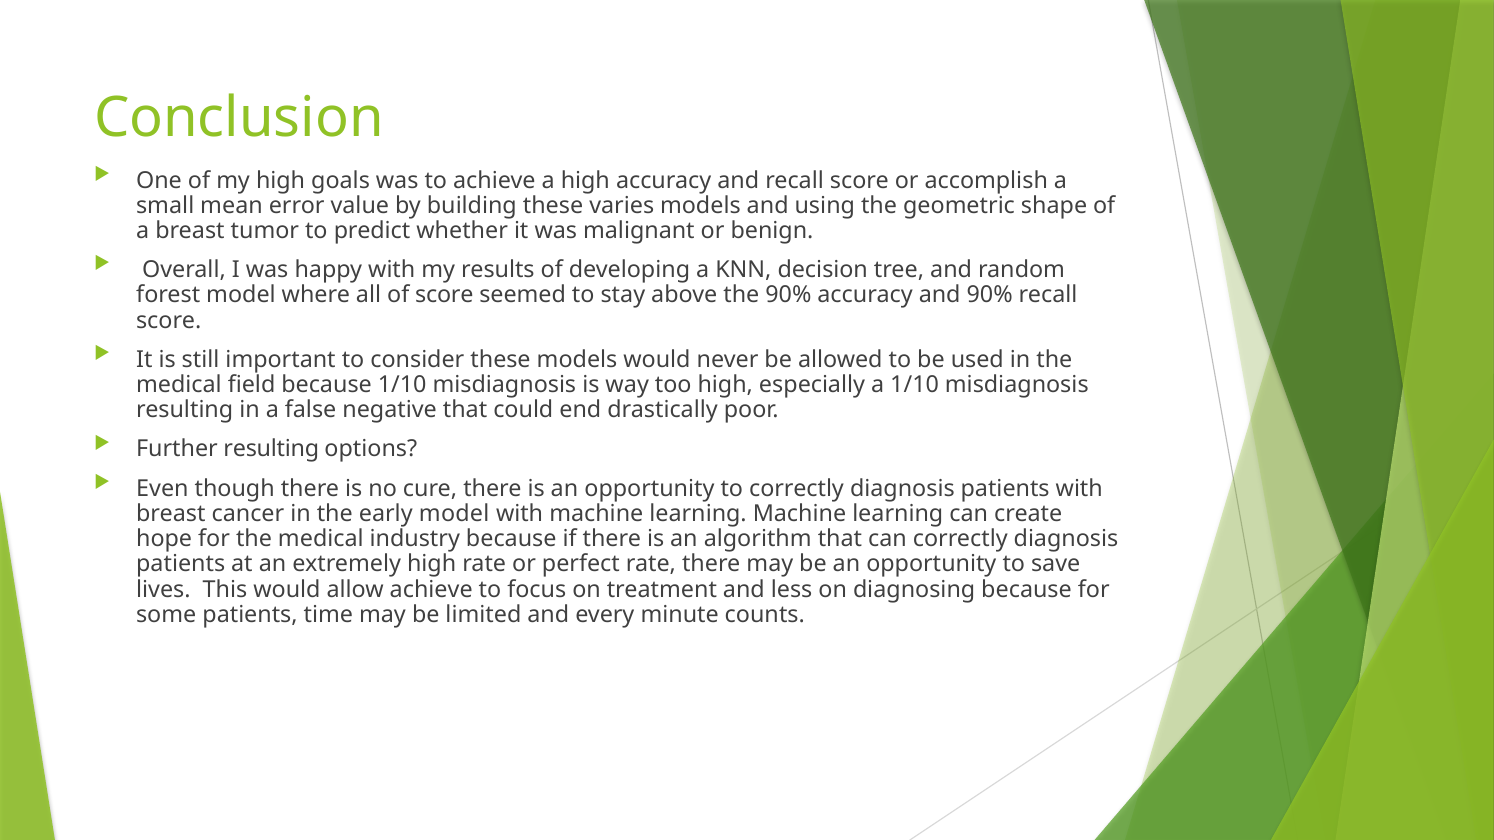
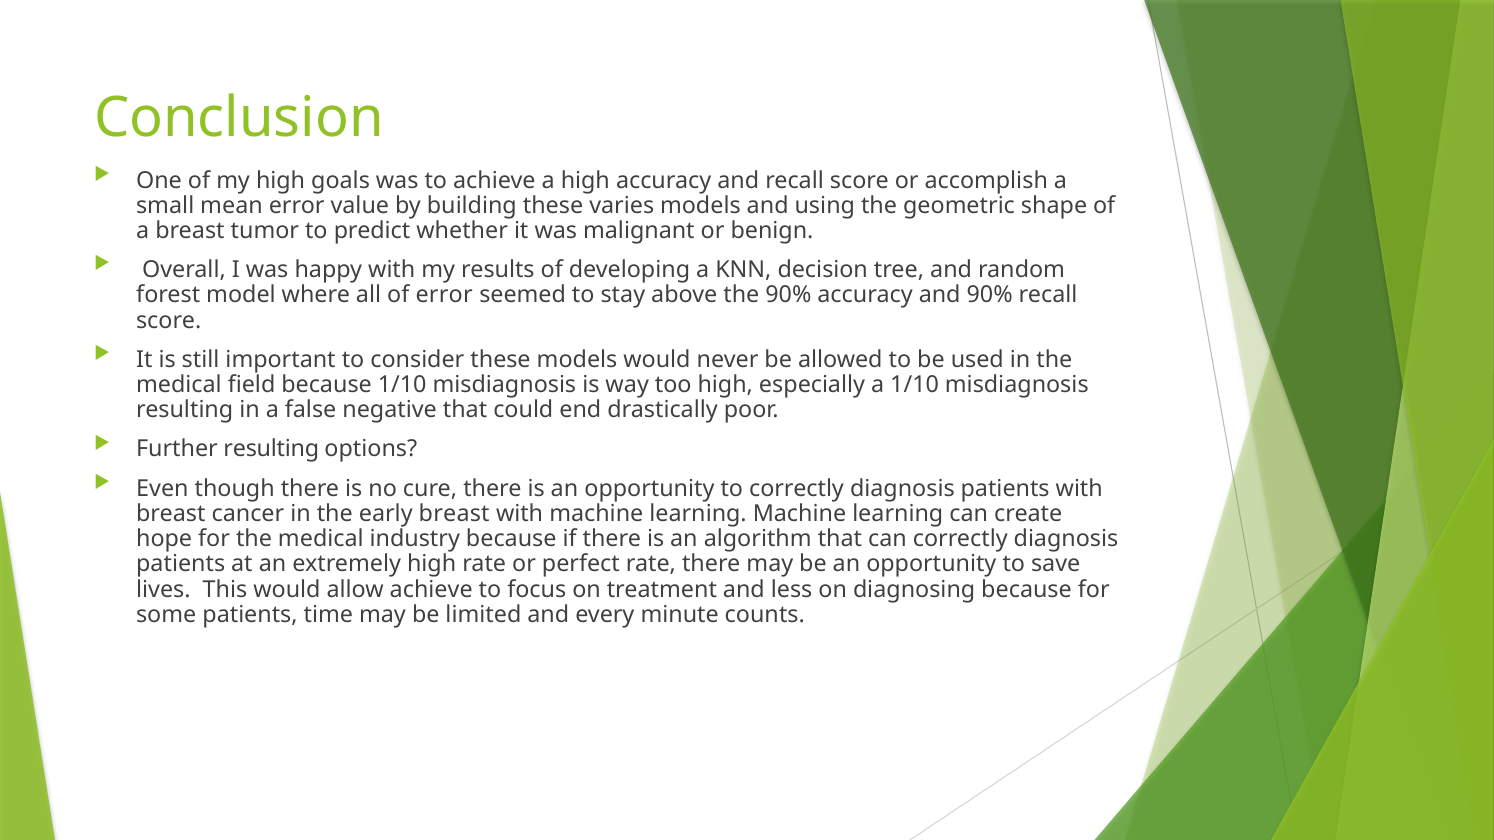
of score: score -> error (444, 295)
early model: model -> breast (454, 514)
